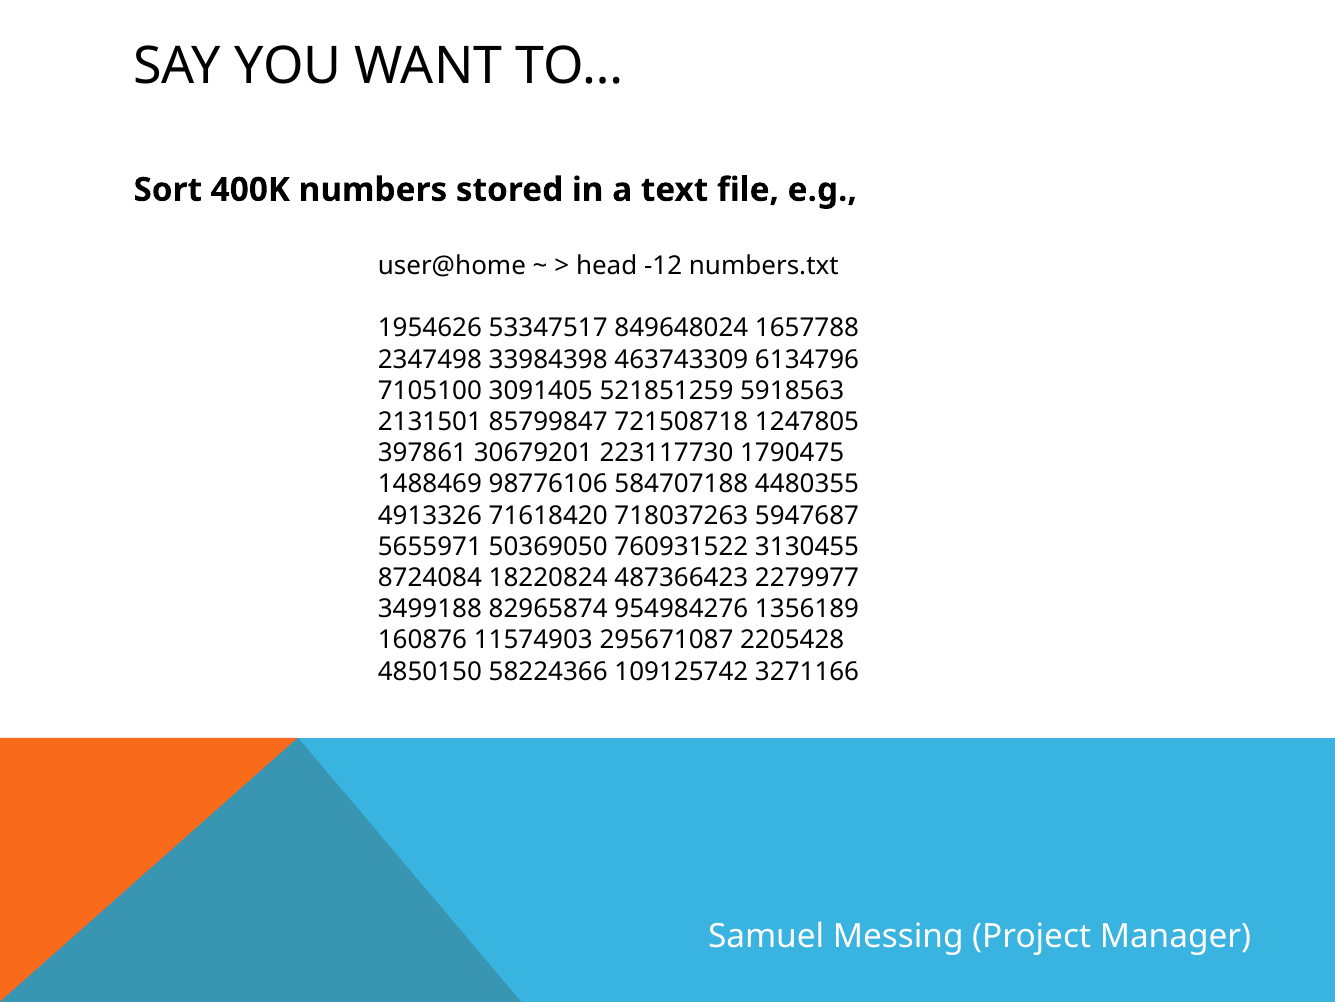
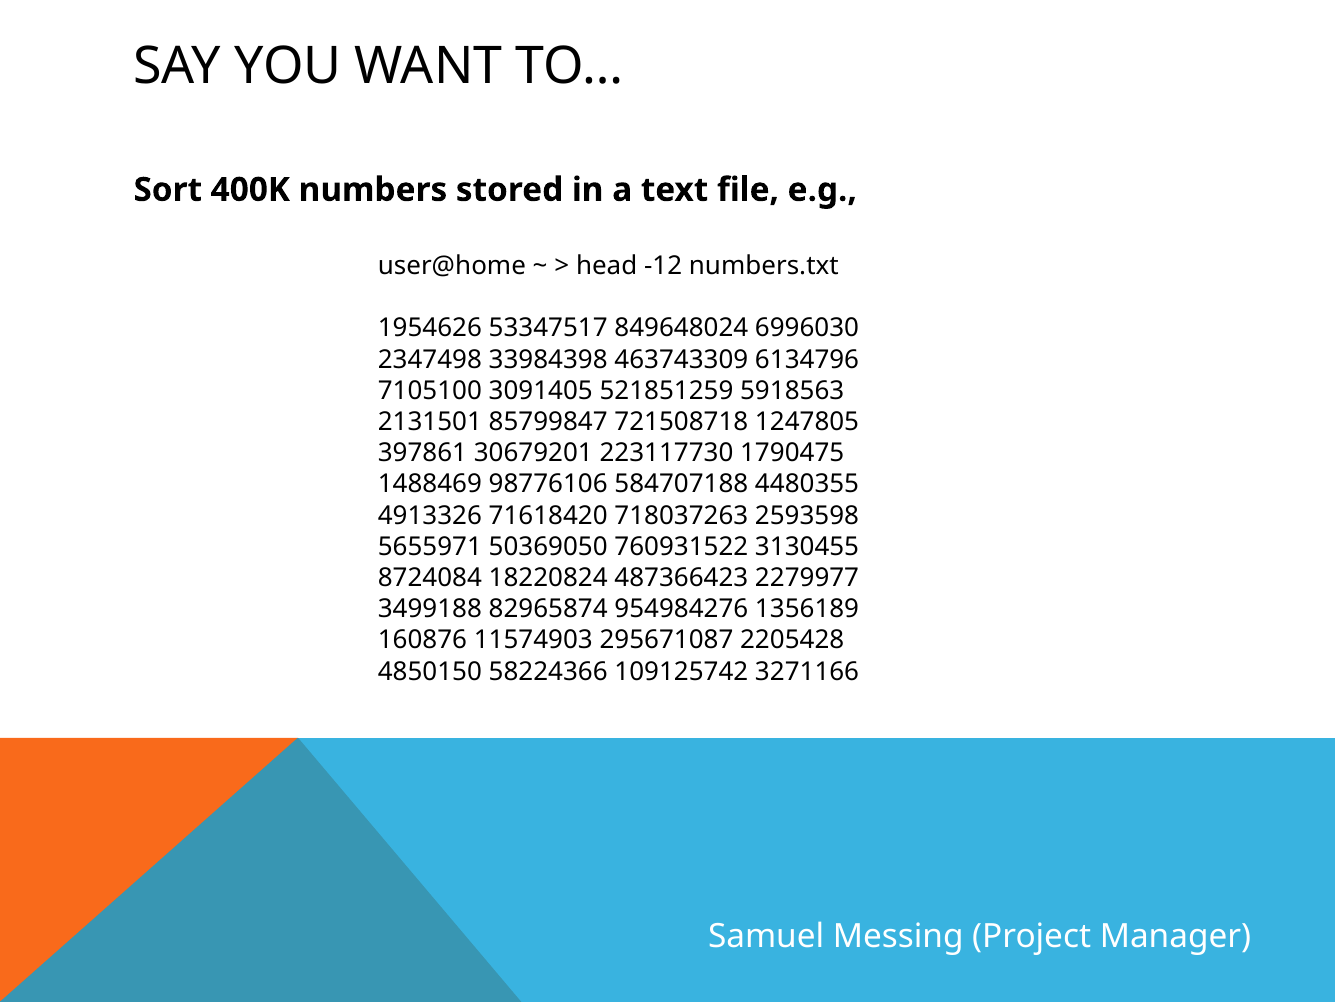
1657788: 1657788 -> 6996030 (807, 328)
5947687: 5947687 -> 2593598 (807, 515)
